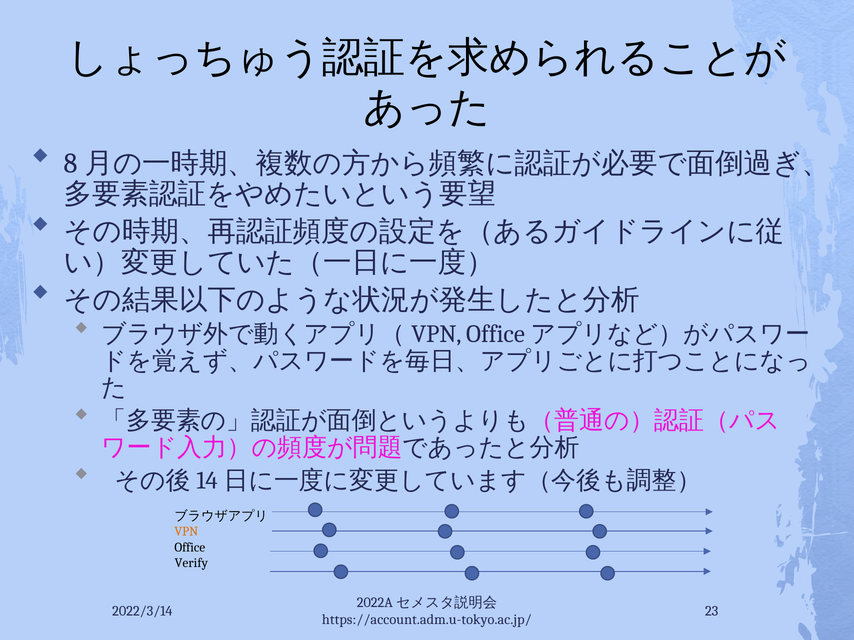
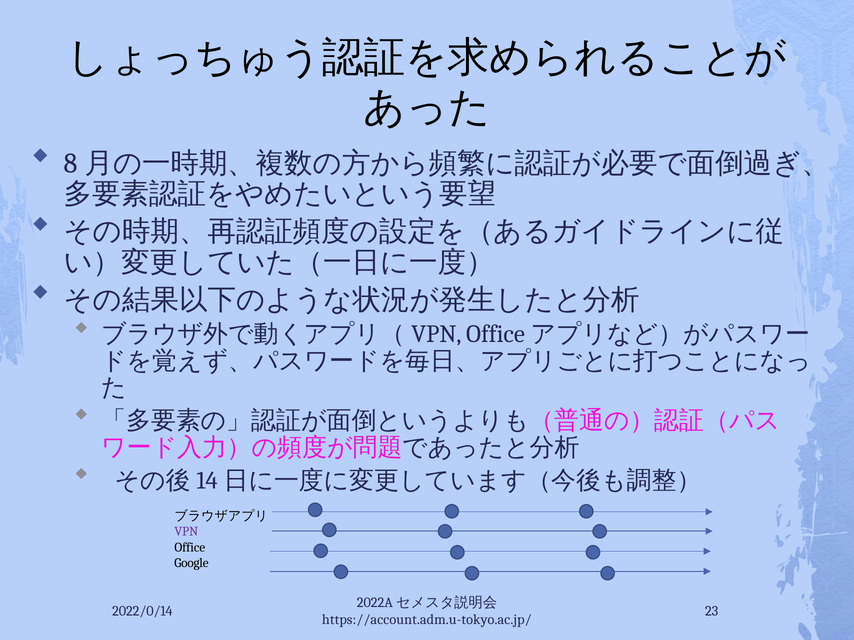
VPN colour: orange -> purple (186, 532)
Verify: Verify -> Google (191, 563)
2022/3/14: 2022/3/14 -> 2022/0/14 (142, 612)
